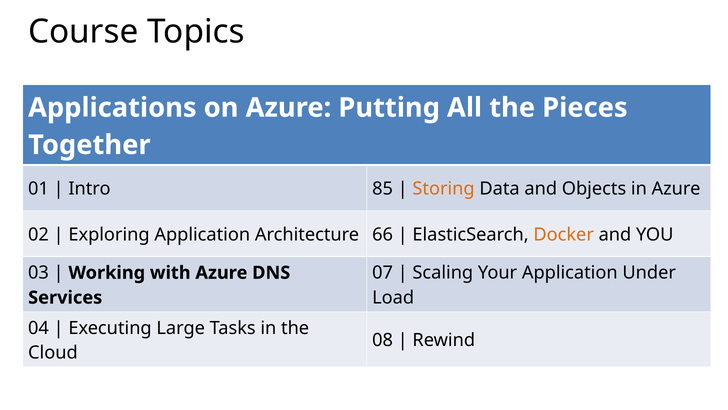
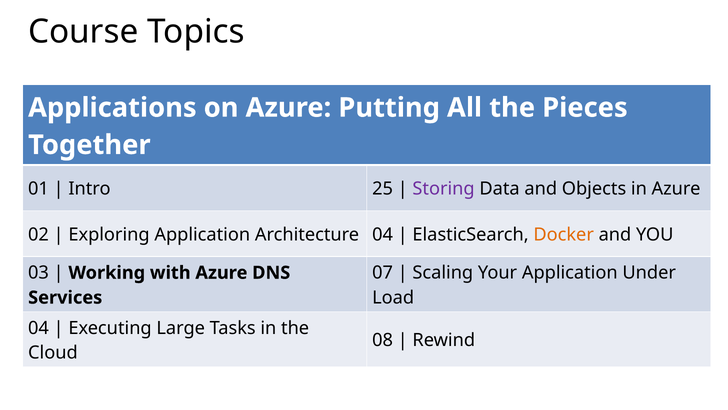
85: 85 -> 25 (383, 189)
Storing colour: orange -> purple (444, 189)
Architecture 66: 66 -> 04 (383, 234)
